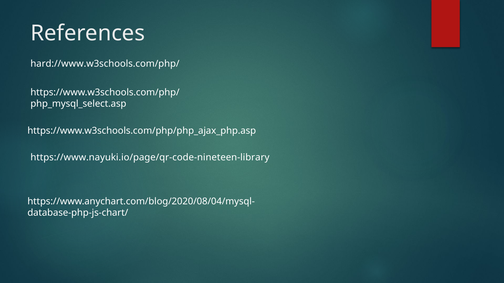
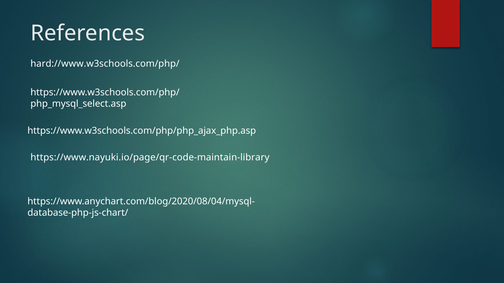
https://www.nayuki.io/page/qr-code-nineteen-library: https://www.nayuki.io/page/qr-code-nineteen-library -> https://www.nayuki.io/page/qr-code-maintain-library (150, 158)
